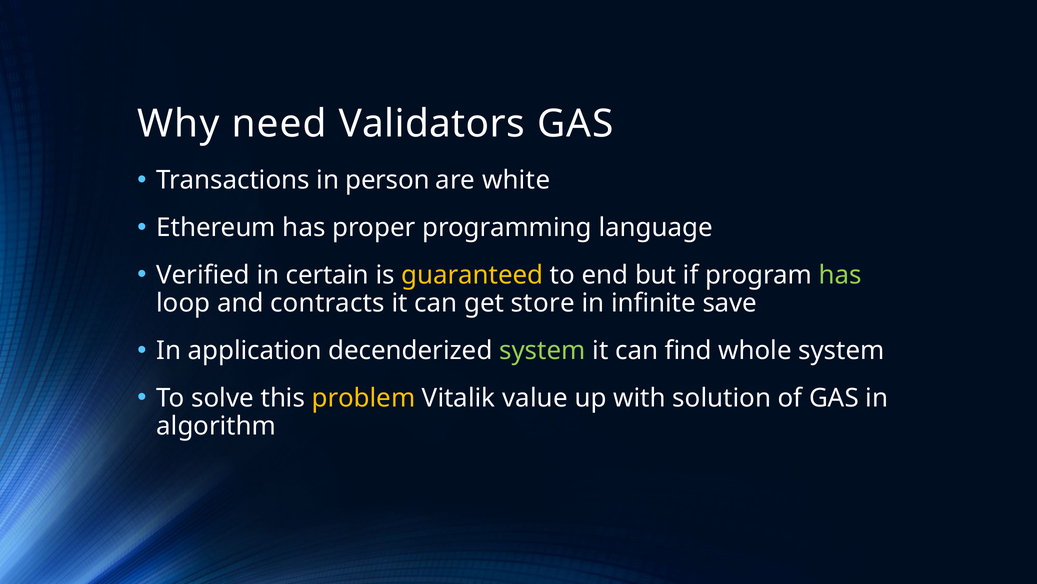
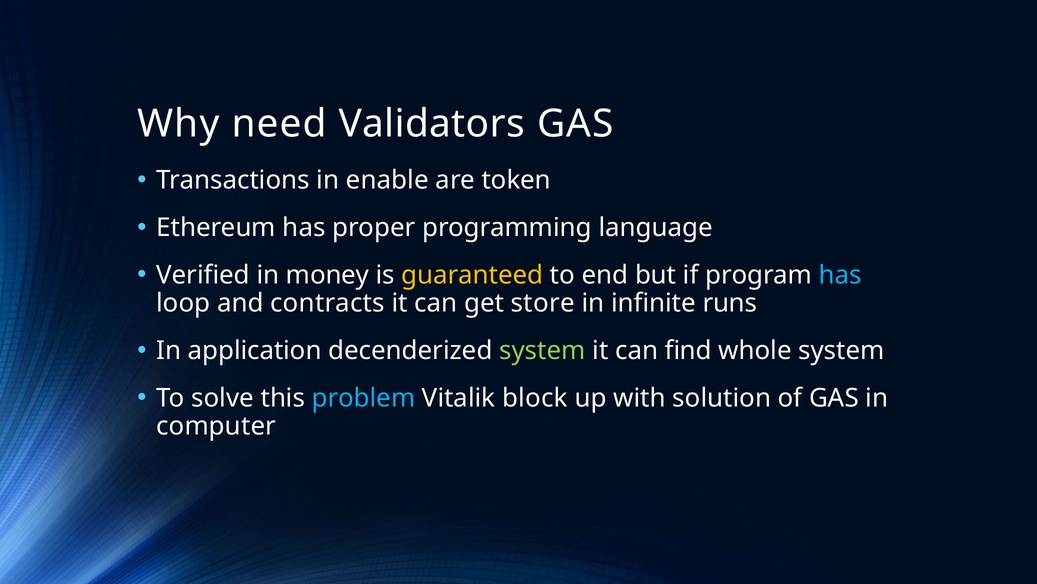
person: person -> enable (387, 180)
white: white -> token (516, 180)
certain: certain -> money (327, 275)
has colour: light green -> light blue (840, 275)
save: save -> runs (730, 303)
problem colour: yellow -> light blue (364, 398)
value: value -> block (535, 398)
algorithm: algorithm -> computer (216, 426)
